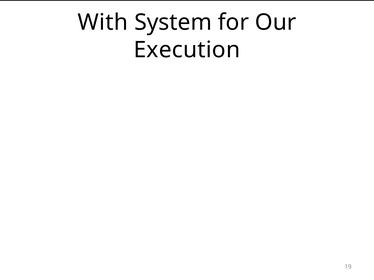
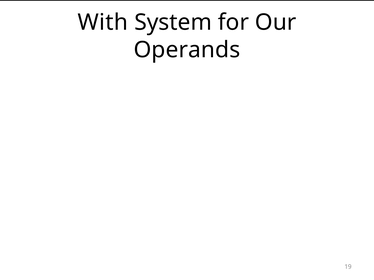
Execution: Execution -> Operands (187, 50)
